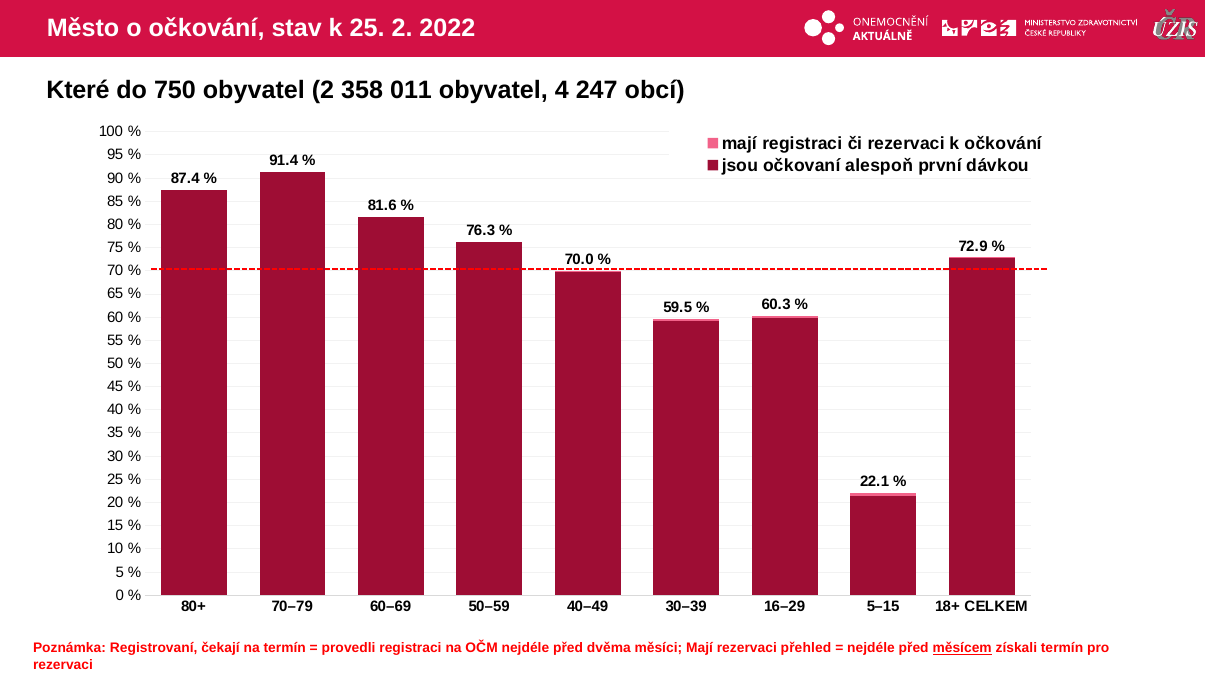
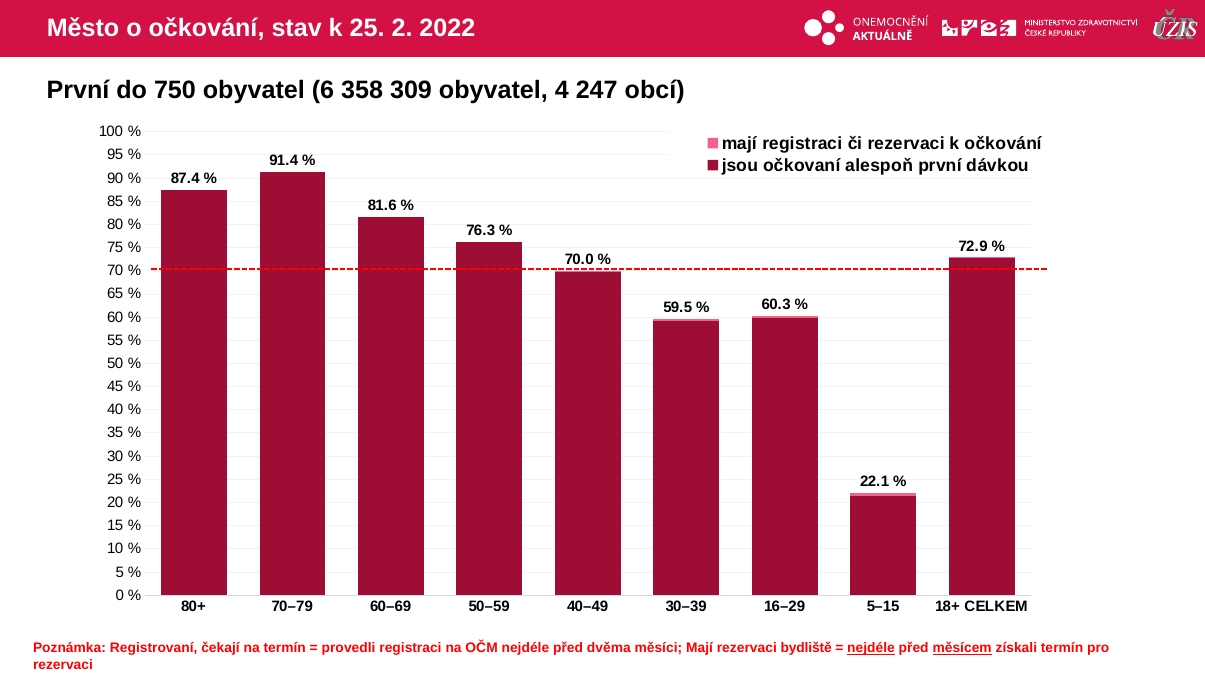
Které: Které -> První (78, 90)
obyvatel 2: 2 -> 6 (323, 90)
011: 011 -> 309 (411, 90)
přehled: přehled -> bydliště (806, 648)
nejdéle underline: none -> present (871, 648)
